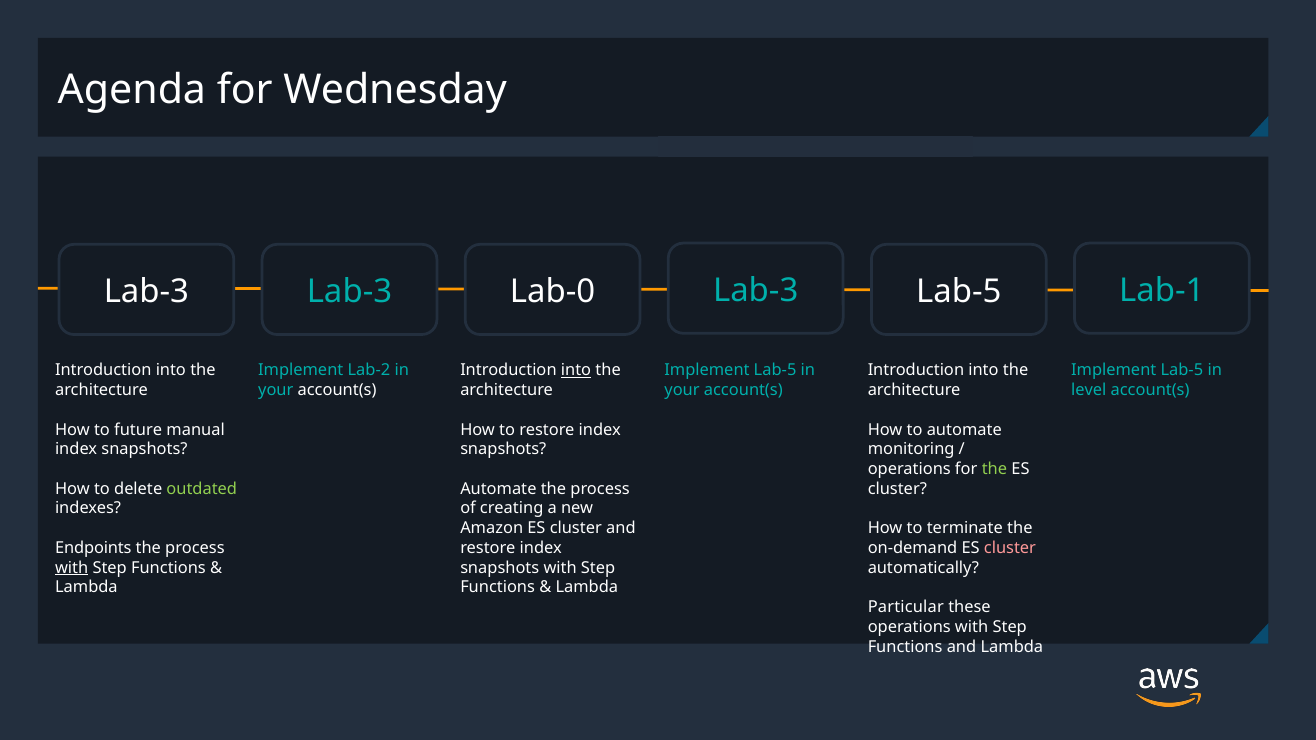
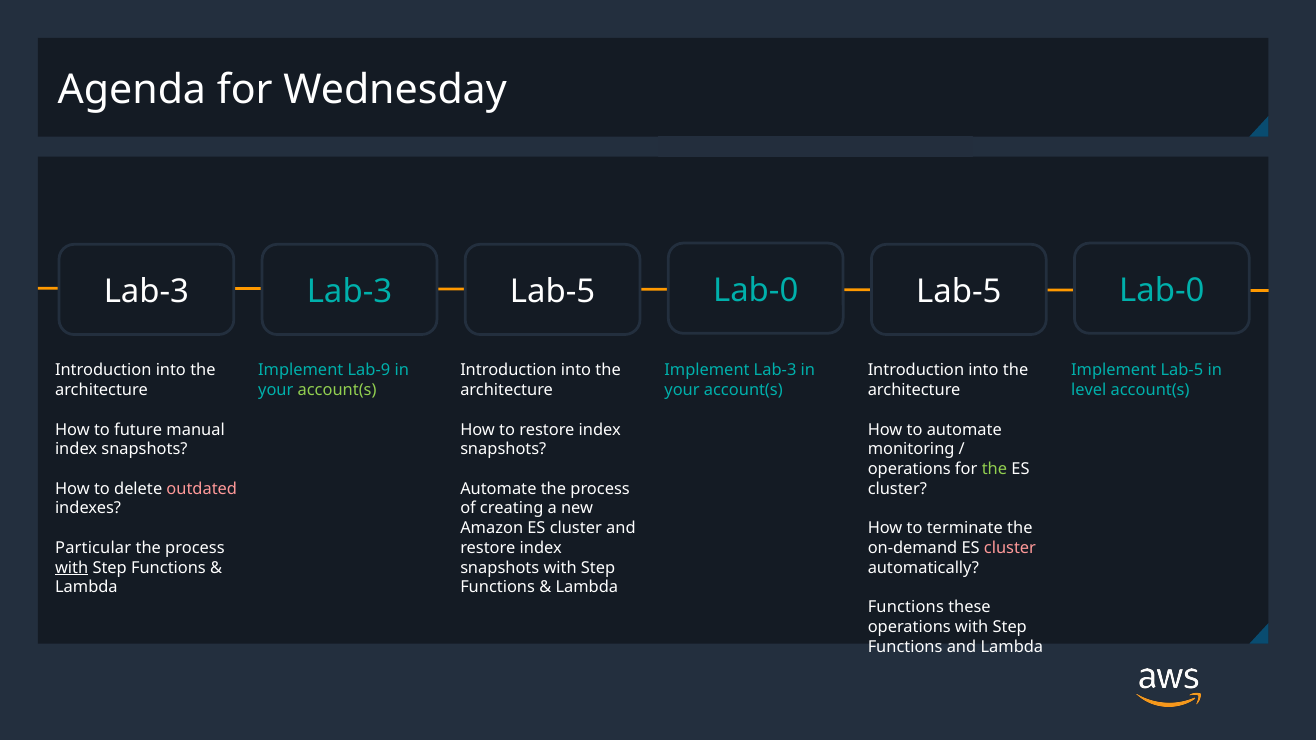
Lab-3: Lab-3 -> Lab-0 (756, 291)
Lab-1: Lab-1 -> Lab-0 (1162, 291)
Lab-3 Lab-0: Lab-0 -> Lab-5 (553, 292)
Lab-2: Lab-2 -> Lab-9 (369, 371)
into underline: present -> none (576, 371)
Lab-5: Lab-5 -> Lab-3 (775, 371)
account(s colour: white -> light green (337, 390)
outdated colour: light green -> pink (202, 489)
Endpoints: Endpoints -> Particular (93, 548)
Particular: Particular -> Functions (906, 607)
